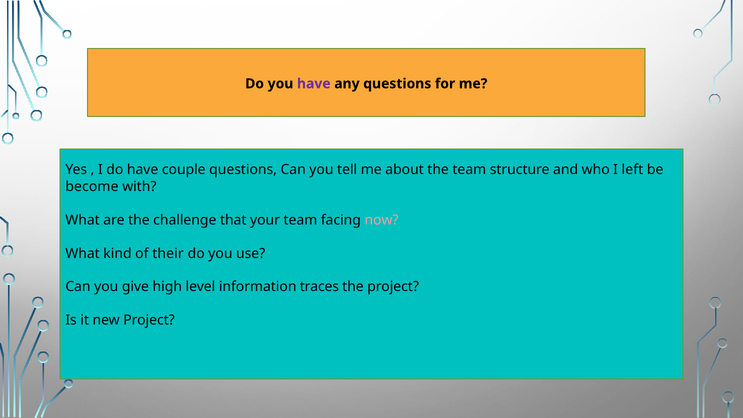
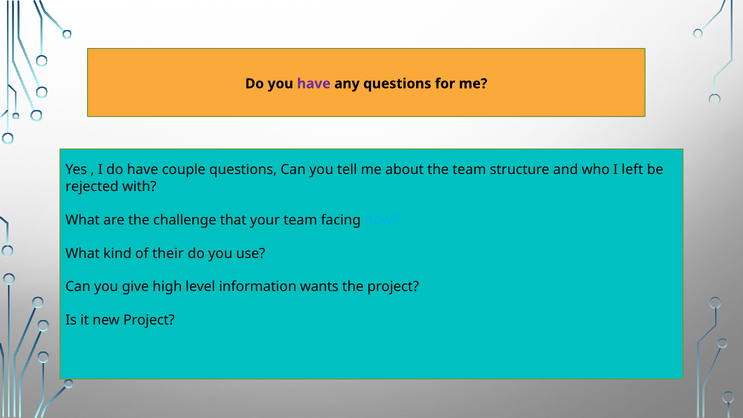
become: become -> rejected (92, 187)
now colour: pink -> light blue (382, 220)
traces: traces -> wants (319, 287)
